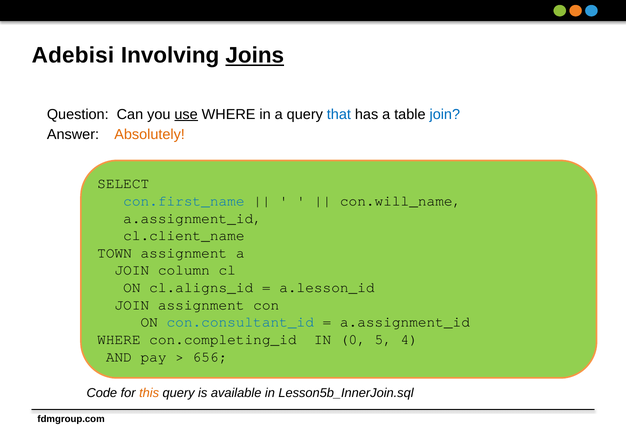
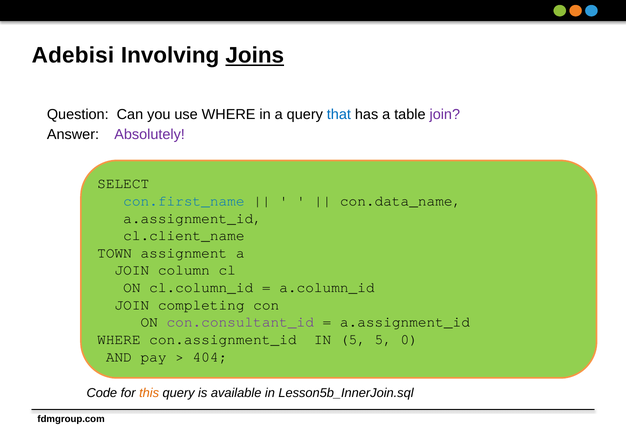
use underline: present -> none (186, 114)
join colour: blue -> purple (445, 114)
Absolutely colour: orange -> purple (150, 135)
con.will_name: con.will_name -> con.data_name (401, 201)
cl.aligns_id: cl.aligns_id -> cl.column_id (201, 288)
a.lesson_id: a.lesson_id -> a.column_id (327, 288)
JOIN assignment: assignment -> completing (201, 305)
con.consultant_id colour: blue -> purple (240, 322)
con.completing_id: con.completing_id -> con.assignment_id (223, 340)
IN 0: 0 -> 5 (353, 340)
4: 4 -> 0 (409, 340)
656: 656 -> 404 (210, 357)
